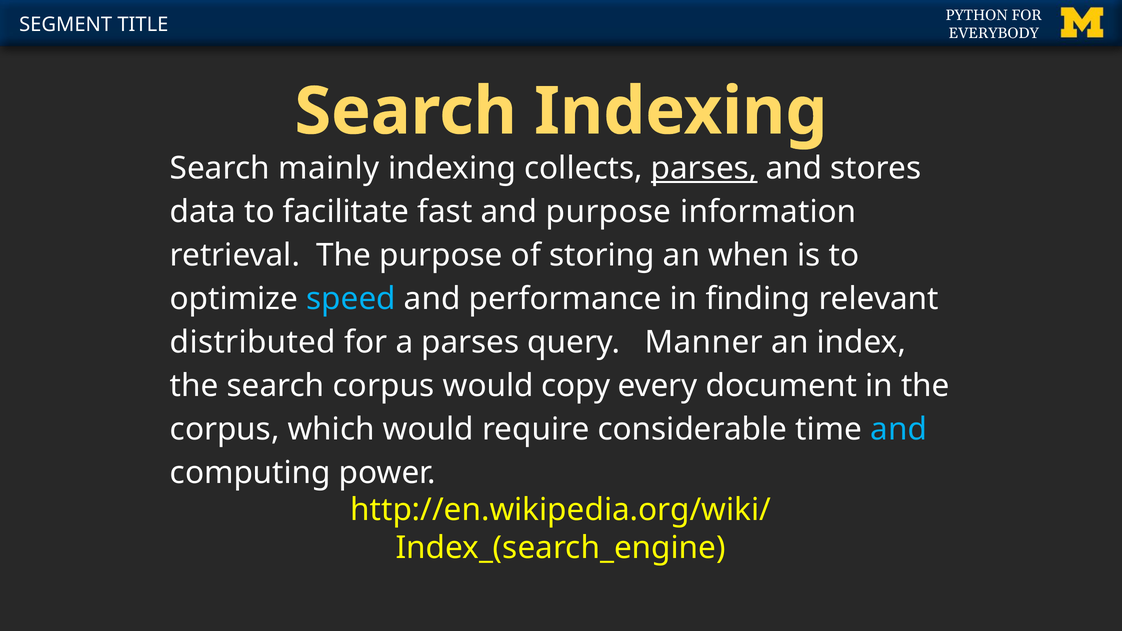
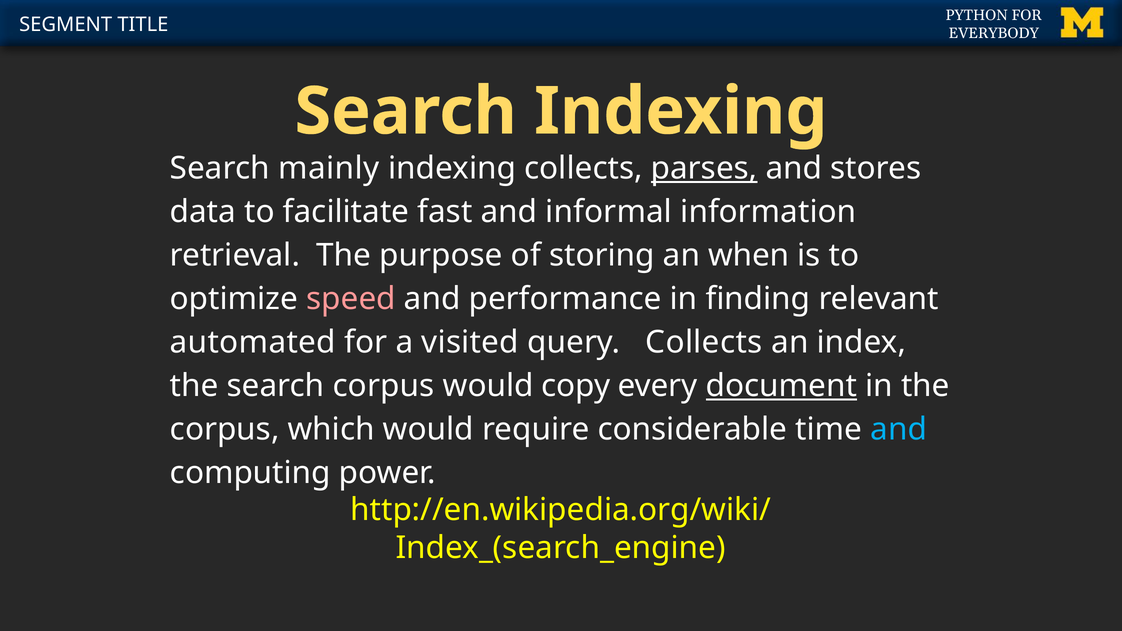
and purpose: purpose -> informal (609, 212)
speed colour: light blue -> pink (351, 299)
distributed: distributed -> automated (253, 342)
a parses: parses -> visited (470, 342)
query Manner: Manner -> Collects (704, 342)
document underline: none -> present (781, 386)
